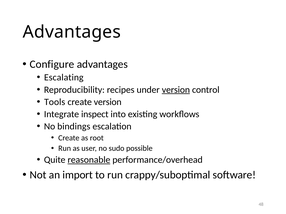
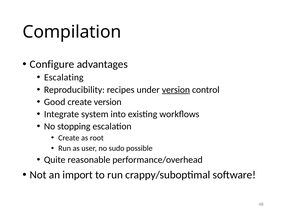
Advantages: Advantages -> Compilation (72, 32)
Tools: Tools -> Good (55, 102)
inspect: inspect -> system (95, 114)
bindings: bindings -> stopping (74, 127)
reasonable underline: present -> none (89, 160)
